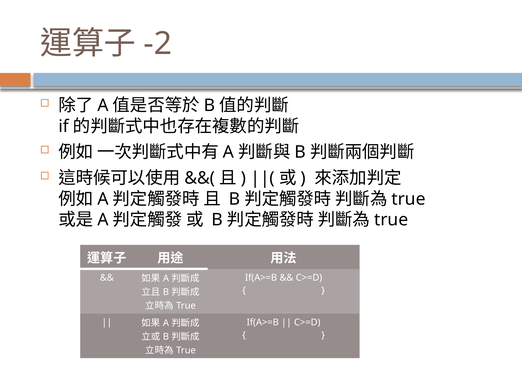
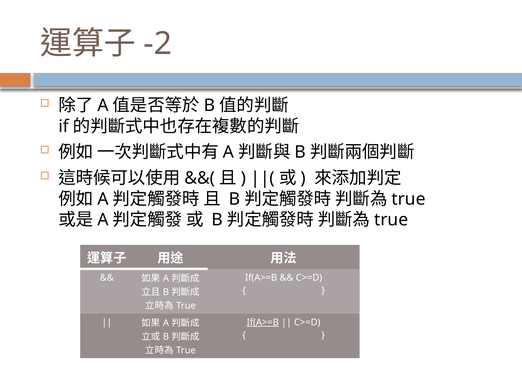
If(A>=B underline: none -> present (263, 323)
